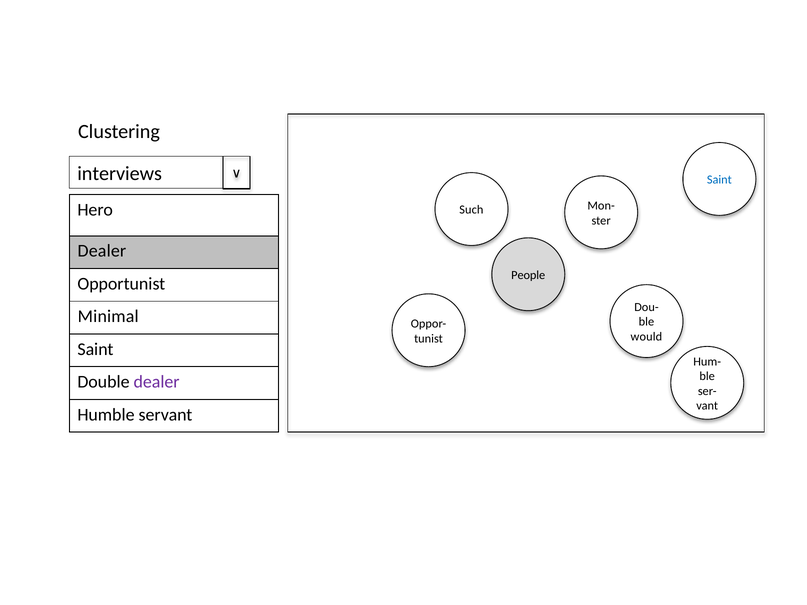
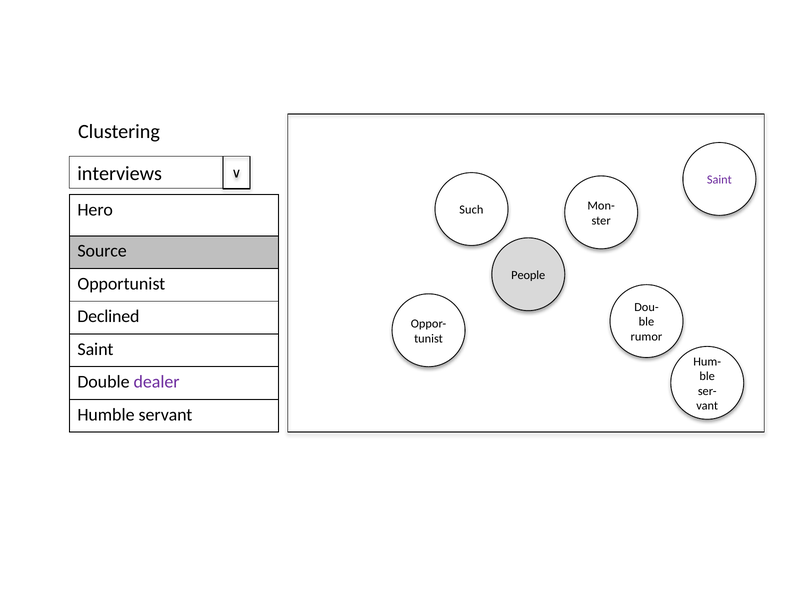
Saint colour: blue -> purple (719, 180)
Dealer: Dealer -> Source (102, 251)
Minimal: Minimal -> Declined (108, 317)
would: would -> rumor (646, 337)
